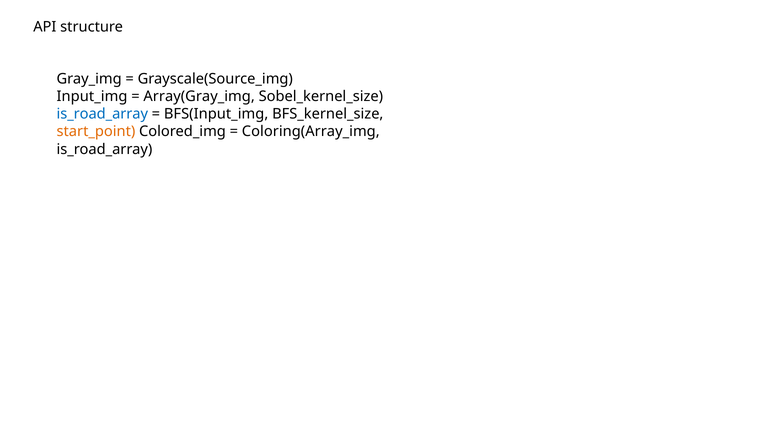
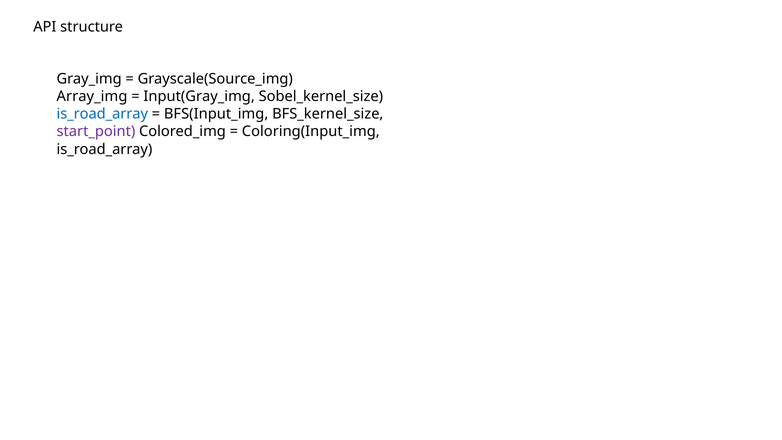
Input_img: Input_img -> Array_img (92, 96)
Array(Gray_img: Array(Gray_img -> Input(Gray_img (199, 96)
start_point colour: orange -> purple (96, 132)
Coloring(Array_img: Coloring(Array_img -> Coloring(Input_img (311, 132)
